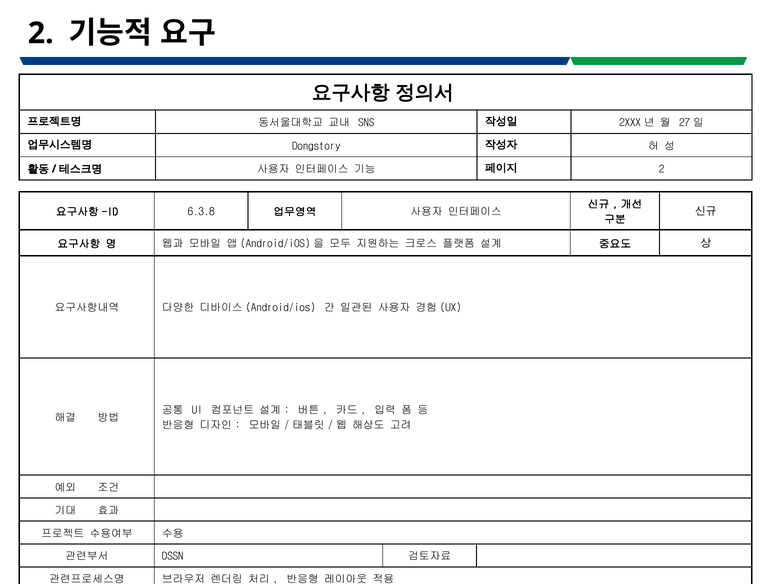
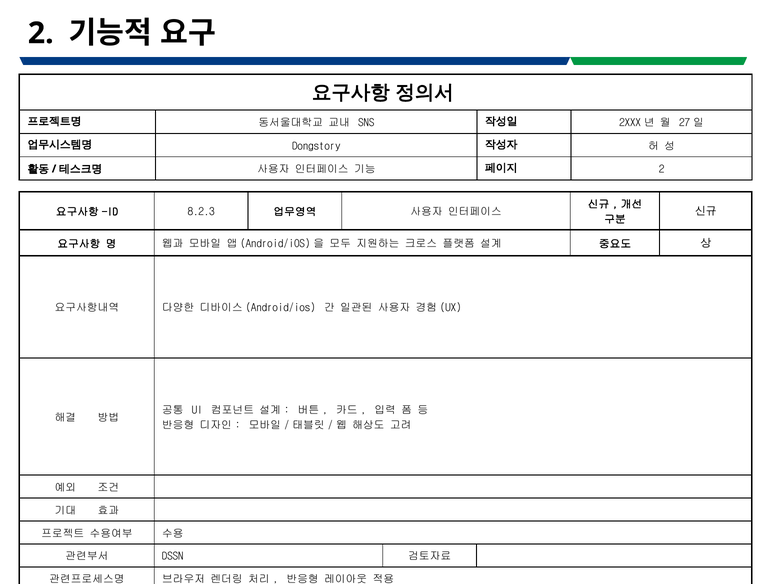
6.3.8: 6.3.8 -> 8.2.3 (201, 212)
